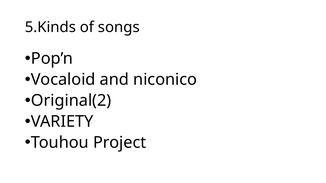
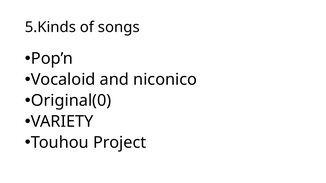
Original(2: Original(2 -> Original(0 (71, 101)
